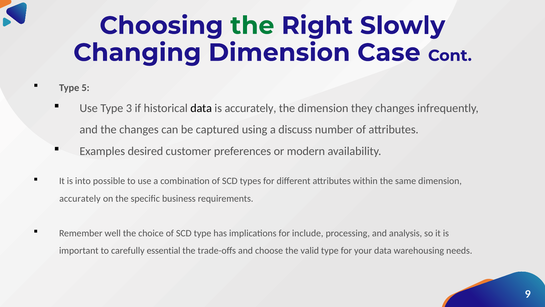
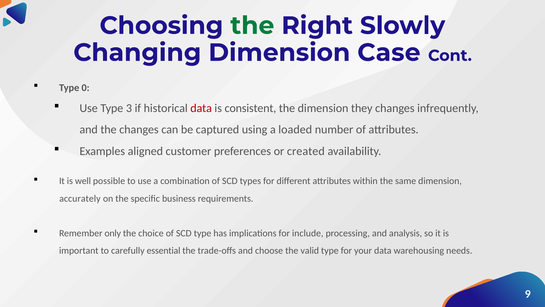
5: 5 -> 0 (86, 88)
data colour: black -> red (201, 108)
is accurately: accurately -> consistent (250, 108)
discuss: discuss -> loaded (295, 130)
desired: desired -> aligned (145, 151)
modern: modern -> created (306, 151)
into: into -> well (83, 181)
well: well -> only (113, 233)
